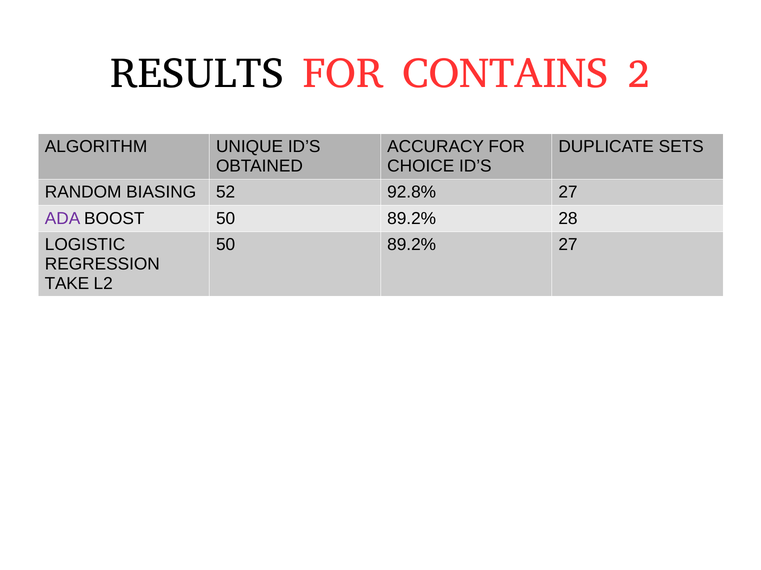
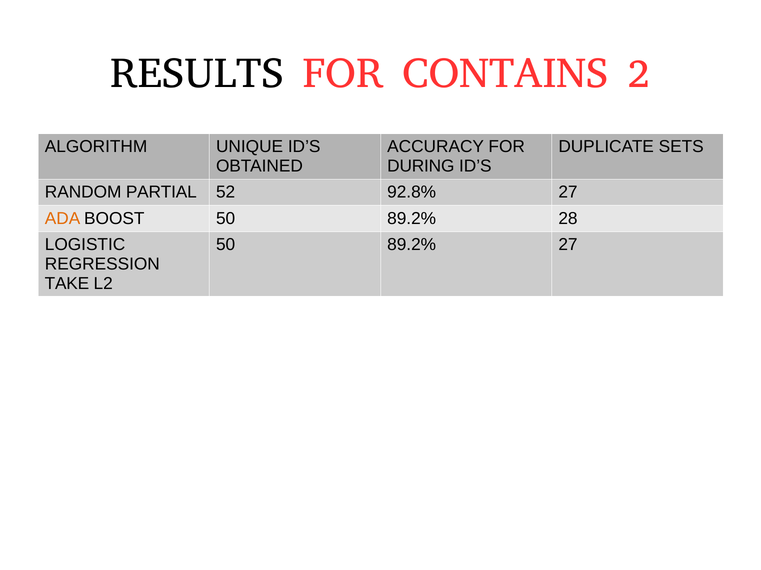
CHOICE: CHOICE -> DURING (421, 166)
BIASING: BIASING -> PARTIAL (161, 193)
ADA colour: purple -> orange (63, 219)
